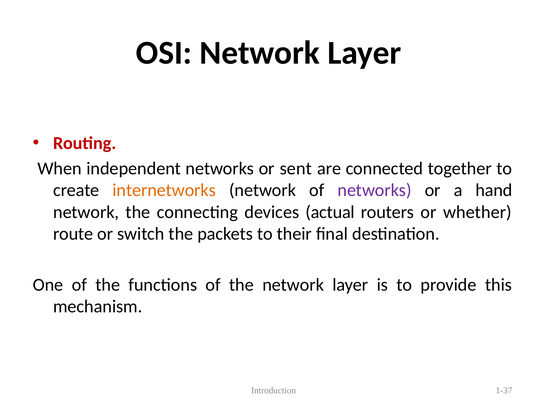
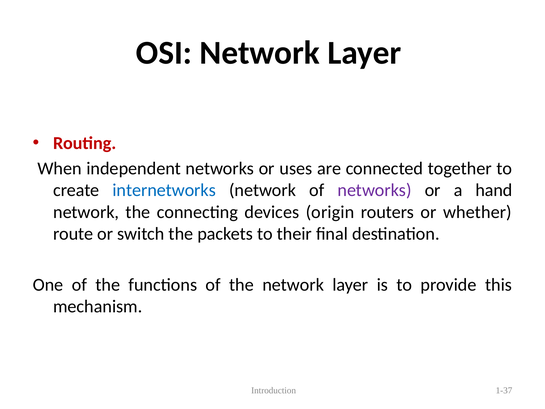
sent: sent -> uses (296, 168)
internetworks colour: orange -> blue (164, 190)
actual: actual -> origin (330, 212)
